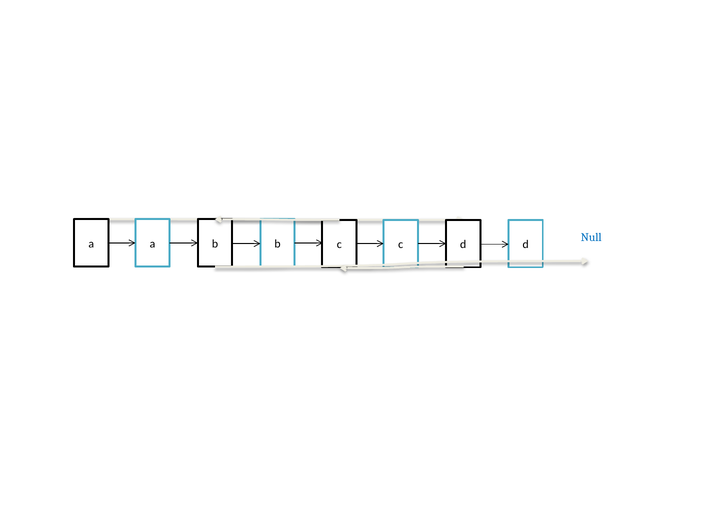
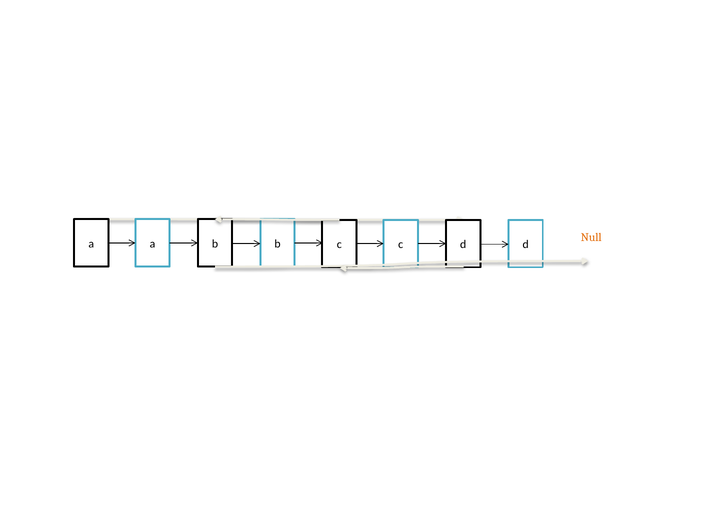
Null colour: blue -> orange (591, 237)
